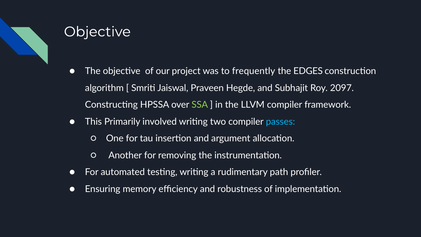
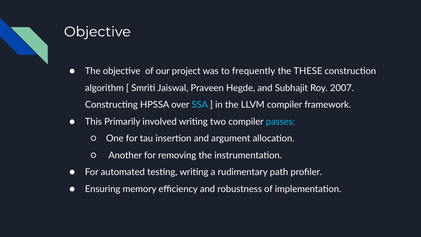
EDGES: EDGES -> THESE (308, 71)
2097: 2097 -> 2007 (342, 88)
SSA colour: light green -> light blue (200, 105)
